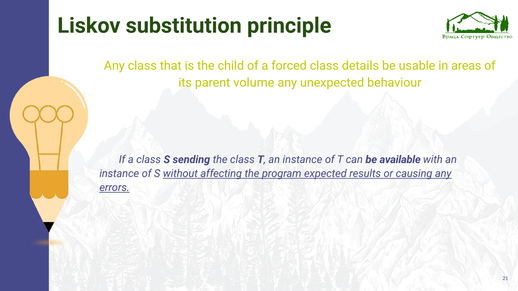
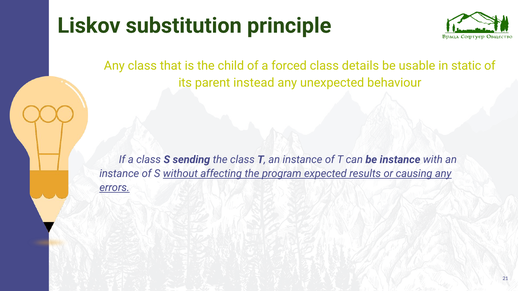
areas: areas -> static (466, 66)
volume: volume -> instead (254, 83)
be available: available -> instance (400, 160)
